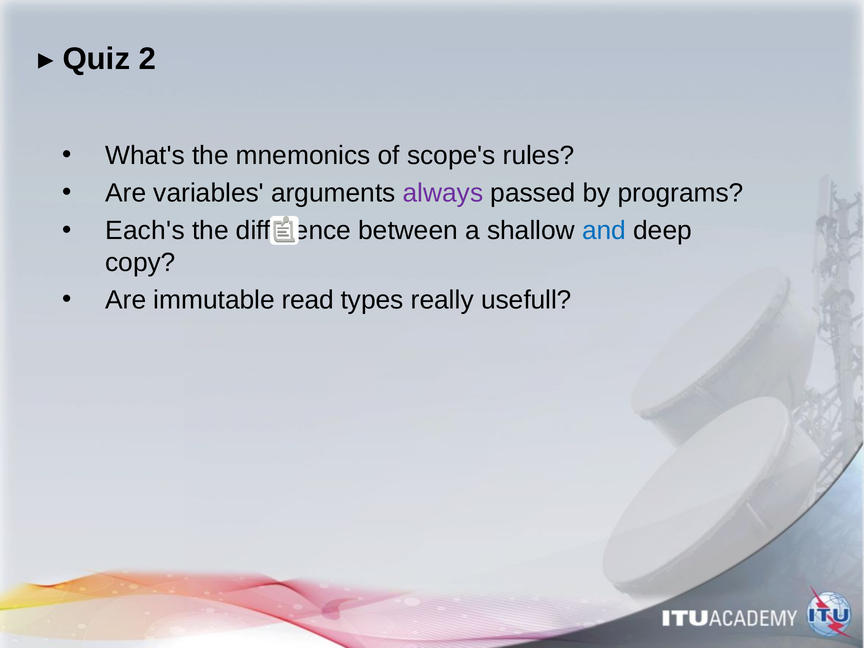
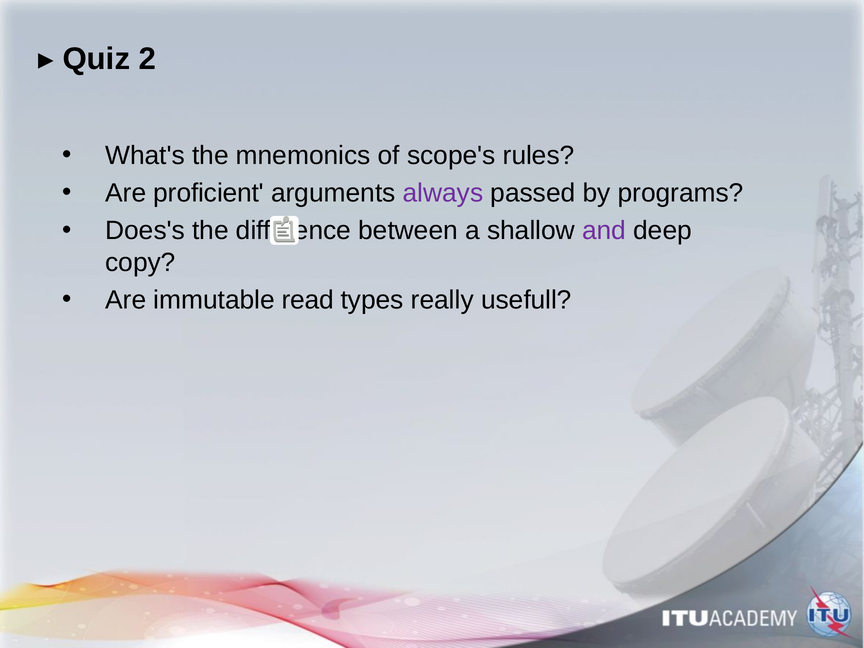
variables: variables -> proficient (209, 193)
Each's: Each's -> Does's (145, 231)
and colour: blue -> purple (604, 231)
